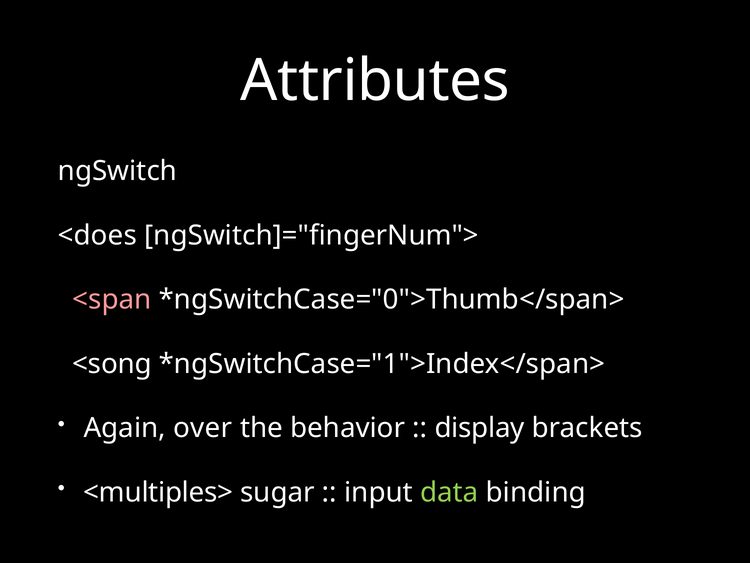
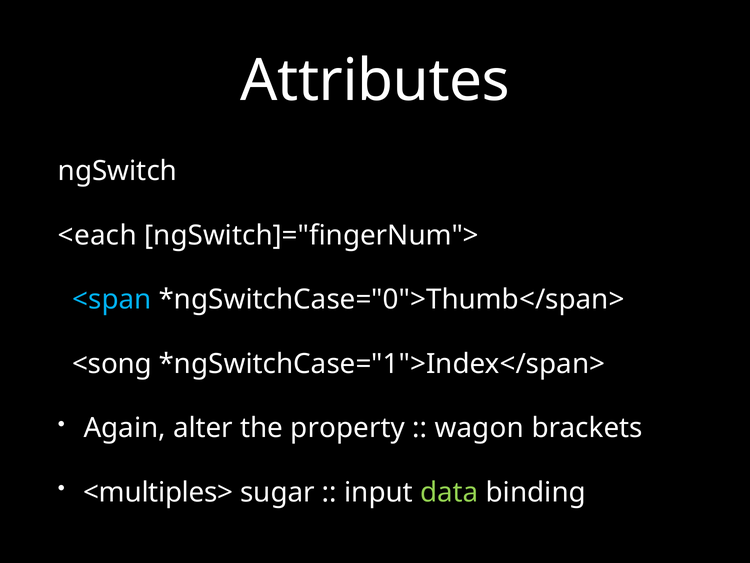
<does: <does -> <each (97, 235)
<span colour: pink -> light blue (112, 299)
over: over -> alter (203, 428)
behavior: behavior -> property (348, 428)
display: display -> wagon (479, 428)
